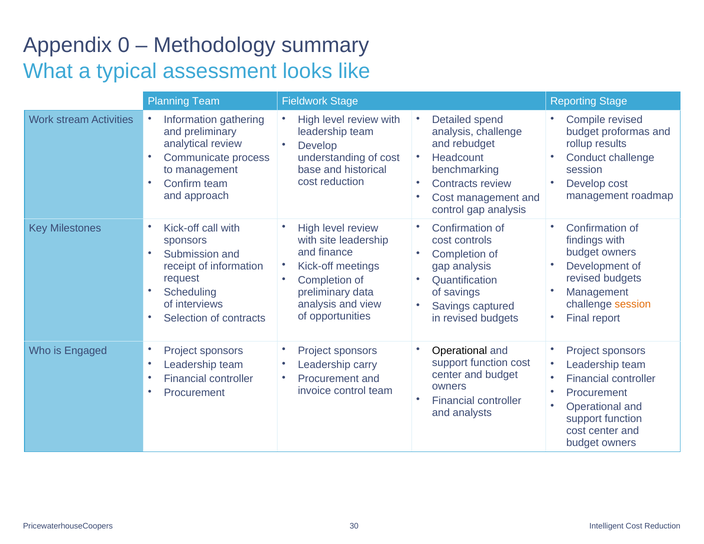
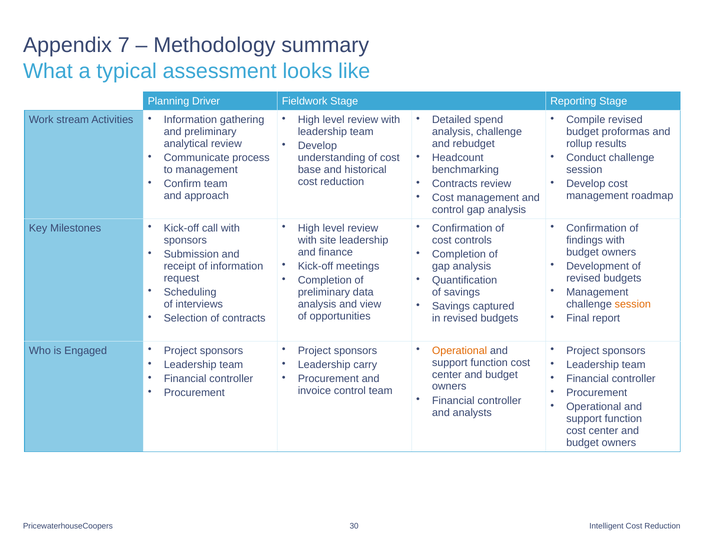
0: 0 -> 7 (124, 45)
Planning Team: Team -> Driver (206, 101)
Operational colour: black -> orange (460, 351)
